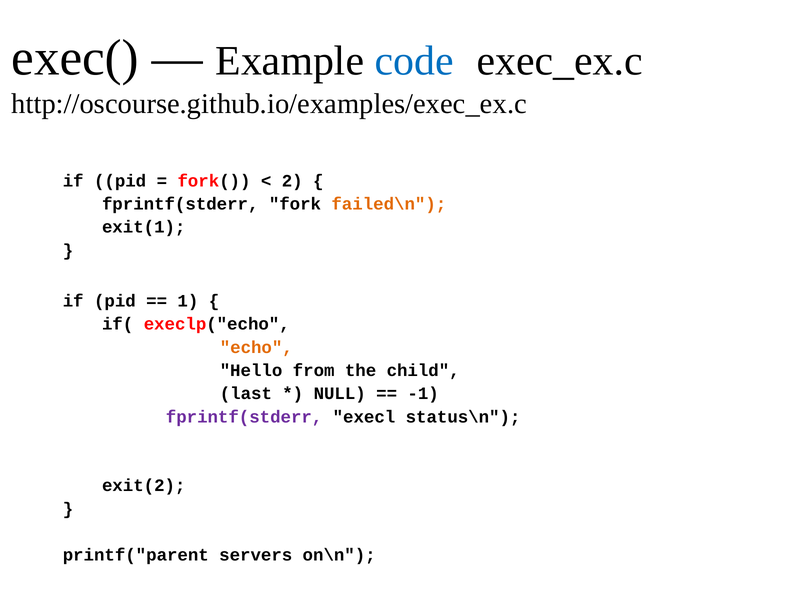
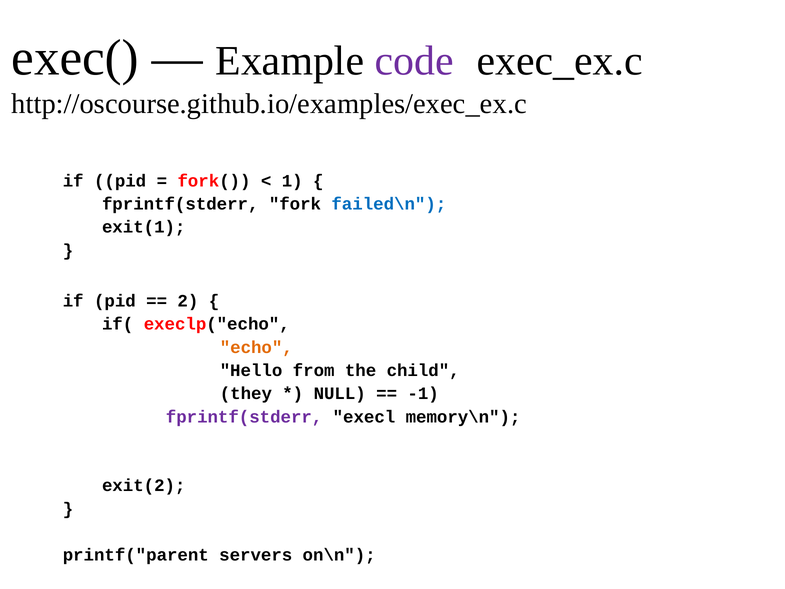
code colour: blue -> purple (414, 61)
2: 2 -> 1 (292, 181)
failed\n colour: orange -> blue (389, 204)
1: 1 -> 2 (188, 301)
last: last -> they (246, 393)
status\n: status\n -> memory\n (463, 417)
